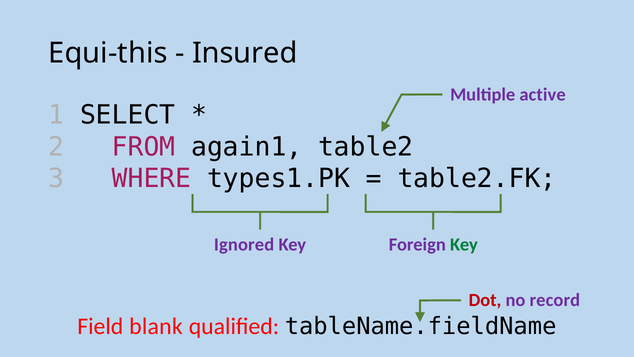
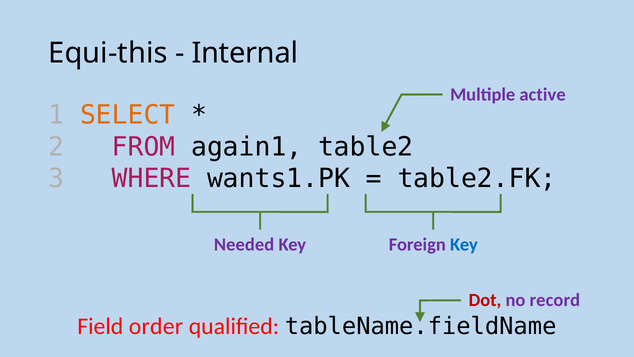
Insured: Insured -> Internal (245, 53)
SELECT colour: black -> orange (128, 115)
types1.PK: types1.PK -> wants1.PK (279, 178)
Ignored: Ignored -> Needed (244, 244)
Key colour: green -> blue (464, 244)
blank: blank -> order (156, 326)
